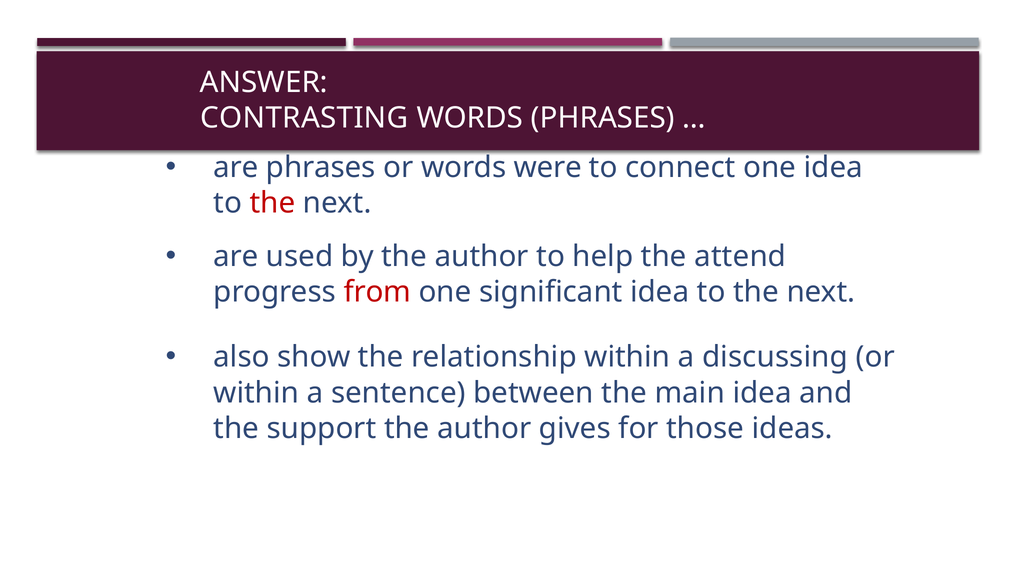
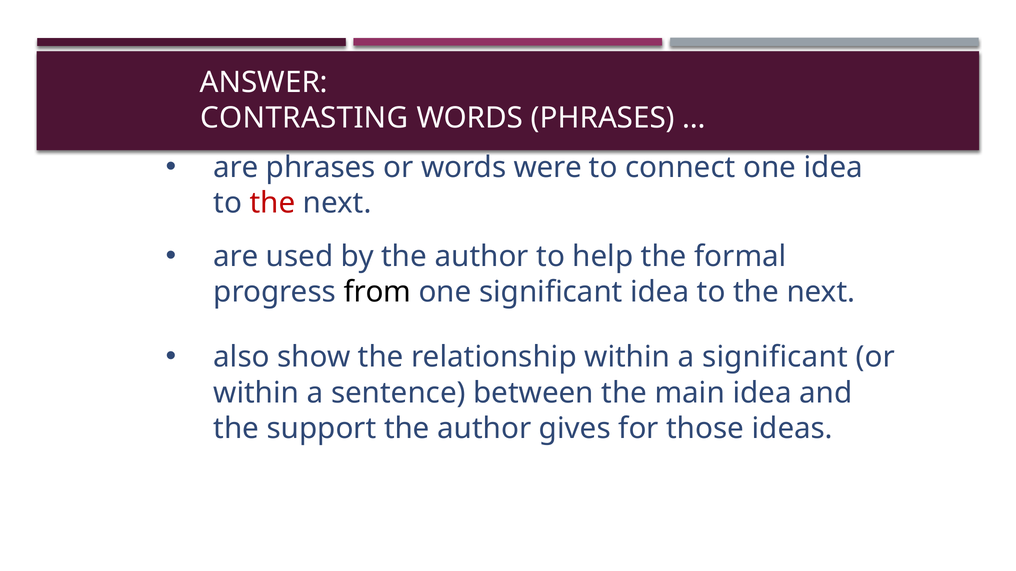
attend: attend -> formal (740, 257)
from colour: red -> black (377, 292)
a discussing: discussing -> significant (775, 358)
